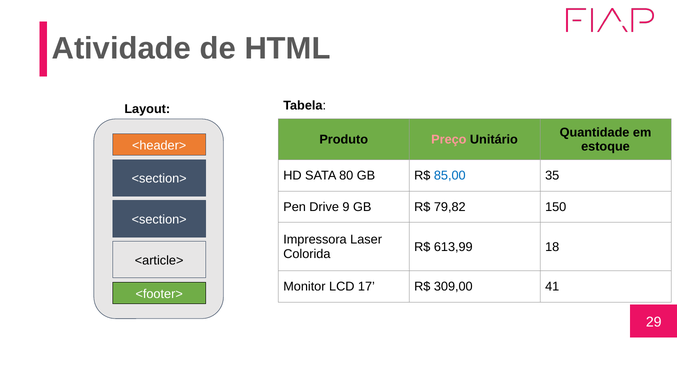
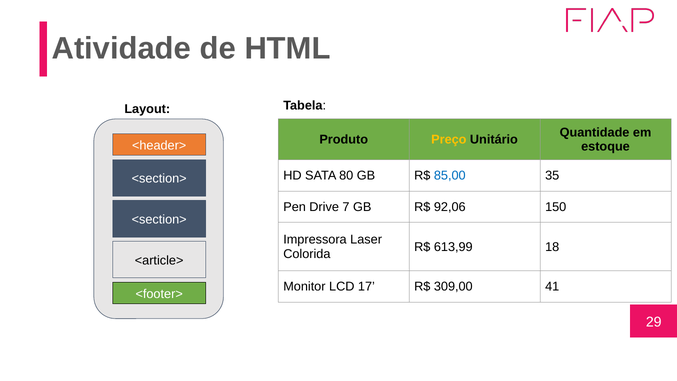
Preço colour: pink -> yellow (449, 139)
9: 9 -> 7 (346, 207)
79,82: 79,82 -> 92,06 (450, 207)
